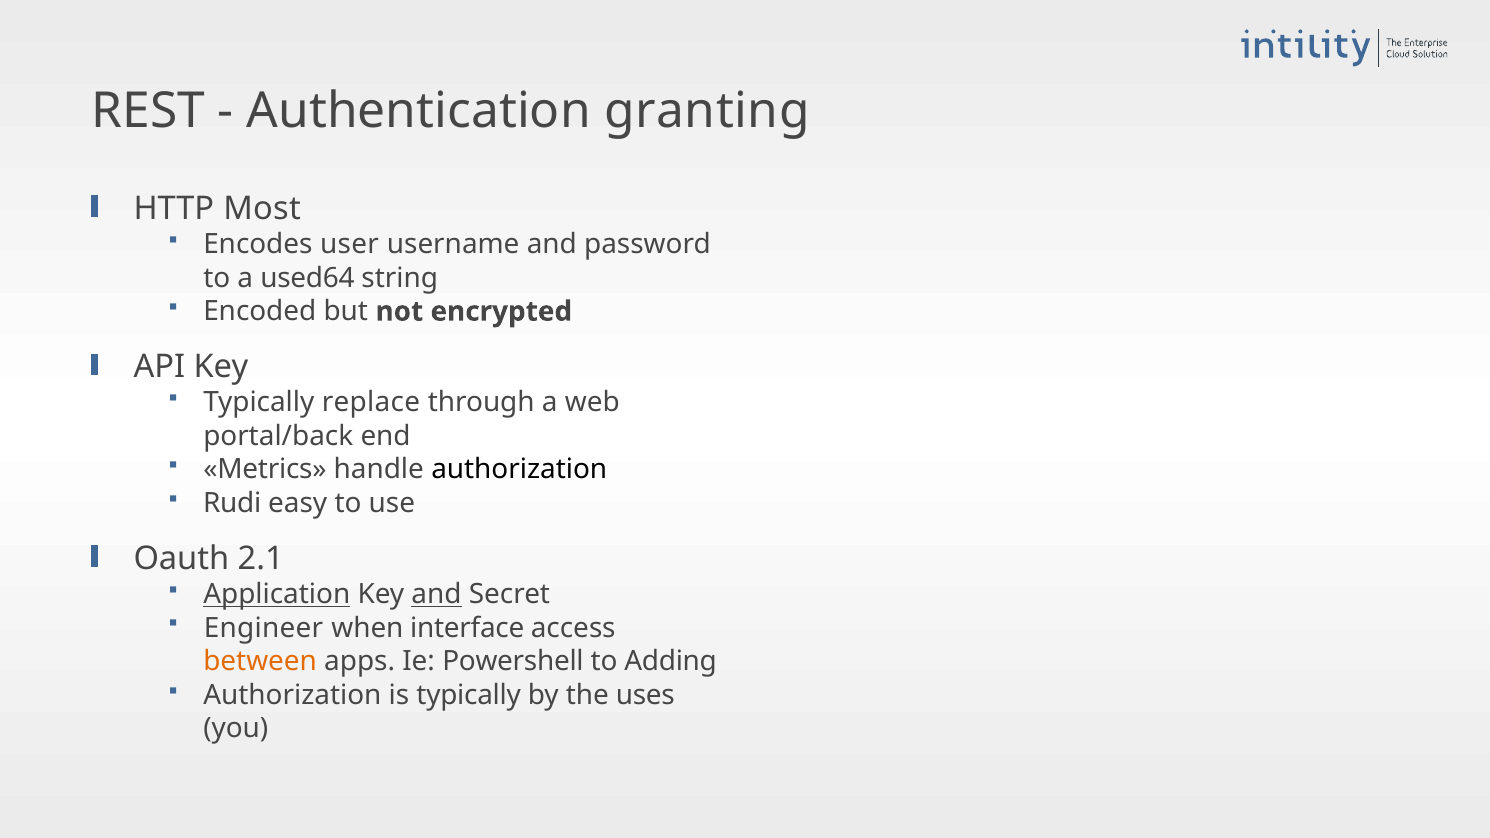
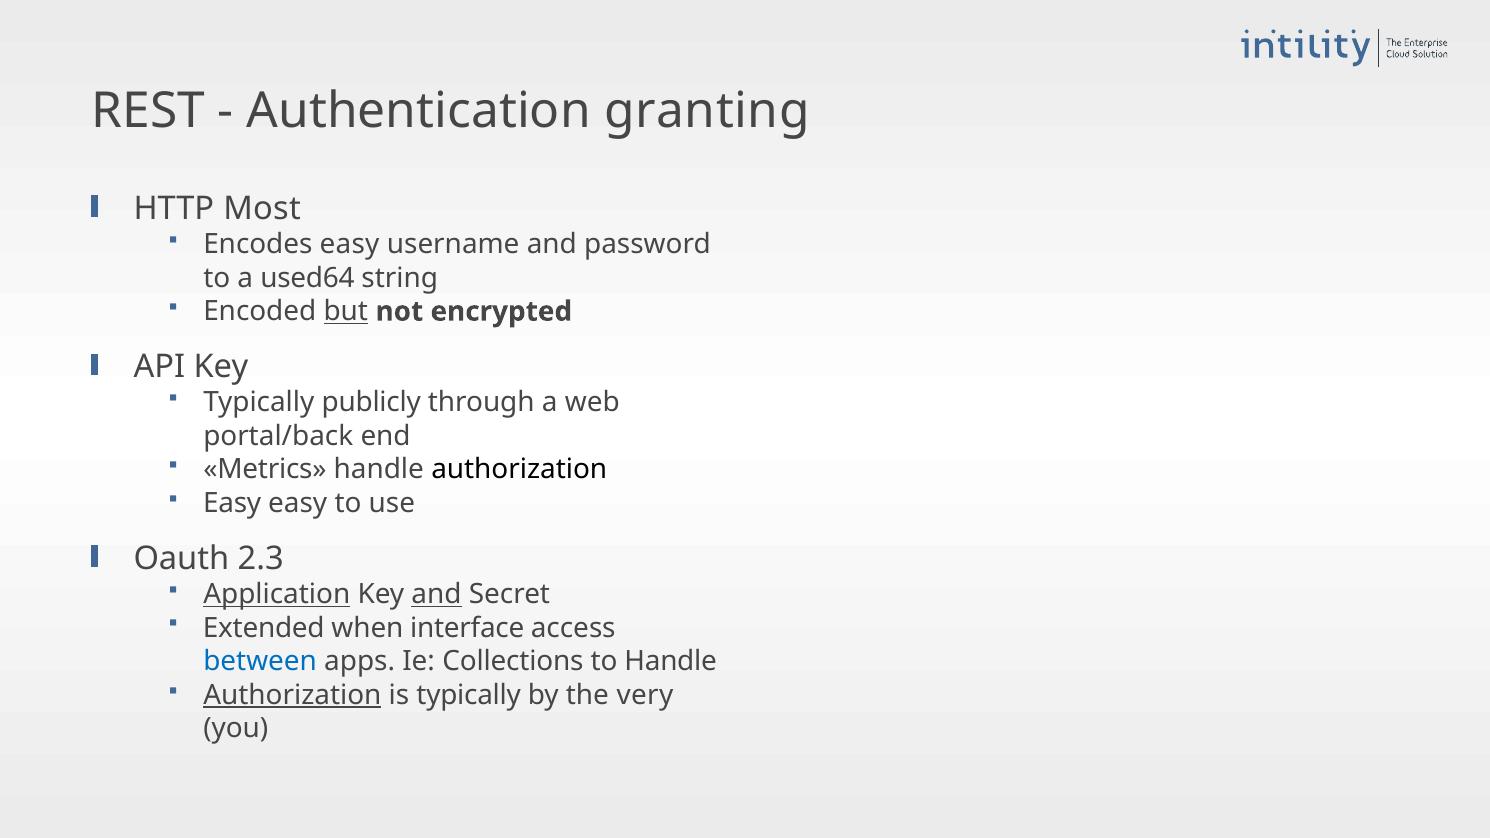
Encodes user: user -> easy (350, 244)
but underline: none -> present (346, 312)
replace: replace -> publicly (371, 403)
Rudi: Rudi -> Easy (232, 503)
2.1: 2.1 -> 2.3 (261, 559)
Engineer: Engineer -> Extended (264, 628)
between colour: orange -> blue (260, 662)
Powershell: Powershell -> Collections (513, 662)
to Adding: Adding -> Handle (671, 662)
Authorization underline: none -> present (292, 695)
uses: uses -> very (645, 695)
